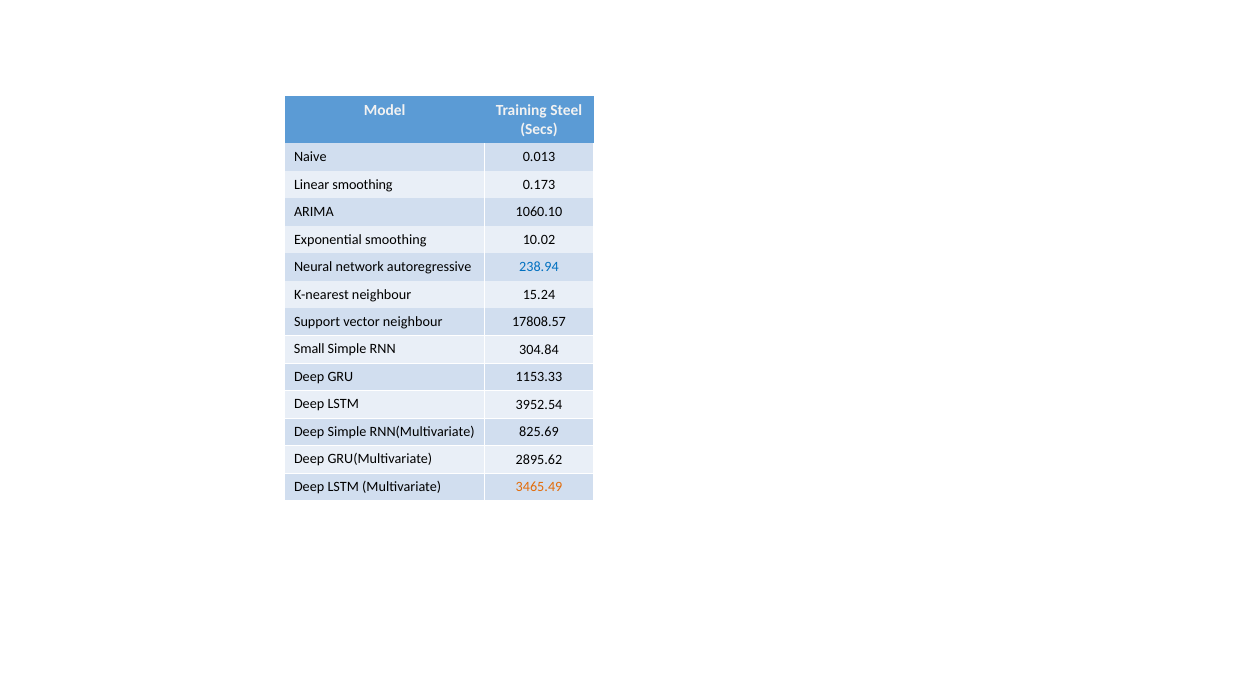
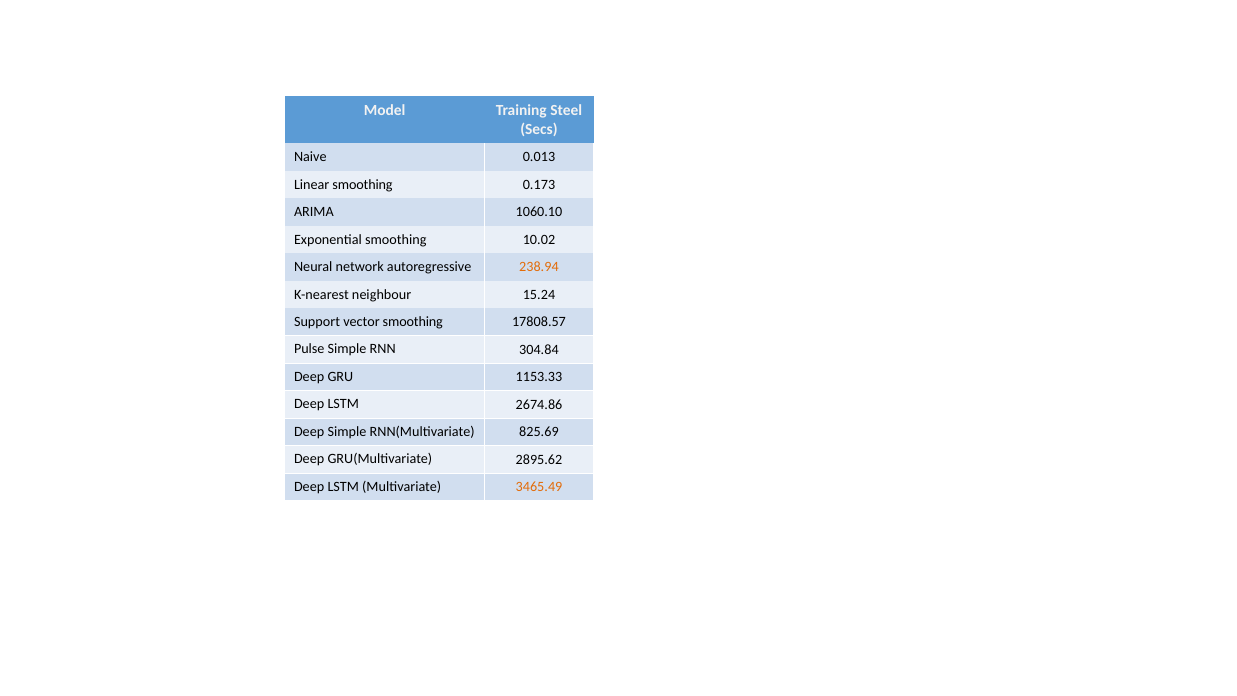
238.94 colour: blue -> orange (539, 267)
vector neighbour: neighbour -> smoothing (413, 322)
Small: Small -> Pulse (309, 349)
3952.54: 3952.54 -> 2674.86 (539, 404)
